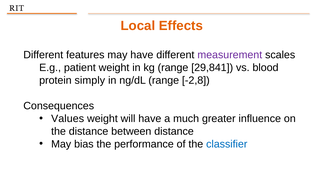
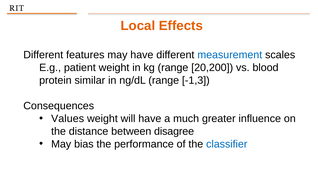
measurement colour: purple -> blue (230, 55)
29,841: 29,841 -> 20,200 (212, 68)
simply: simply -> similar (90, 80)
-2,8: -2,8 -> -1,3 (196, 80)
between distance: distance -> disagree (174, 131)
